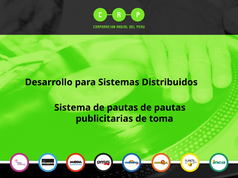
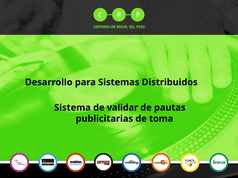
Sistema de pautas: pautas -> validar (122, 108)
